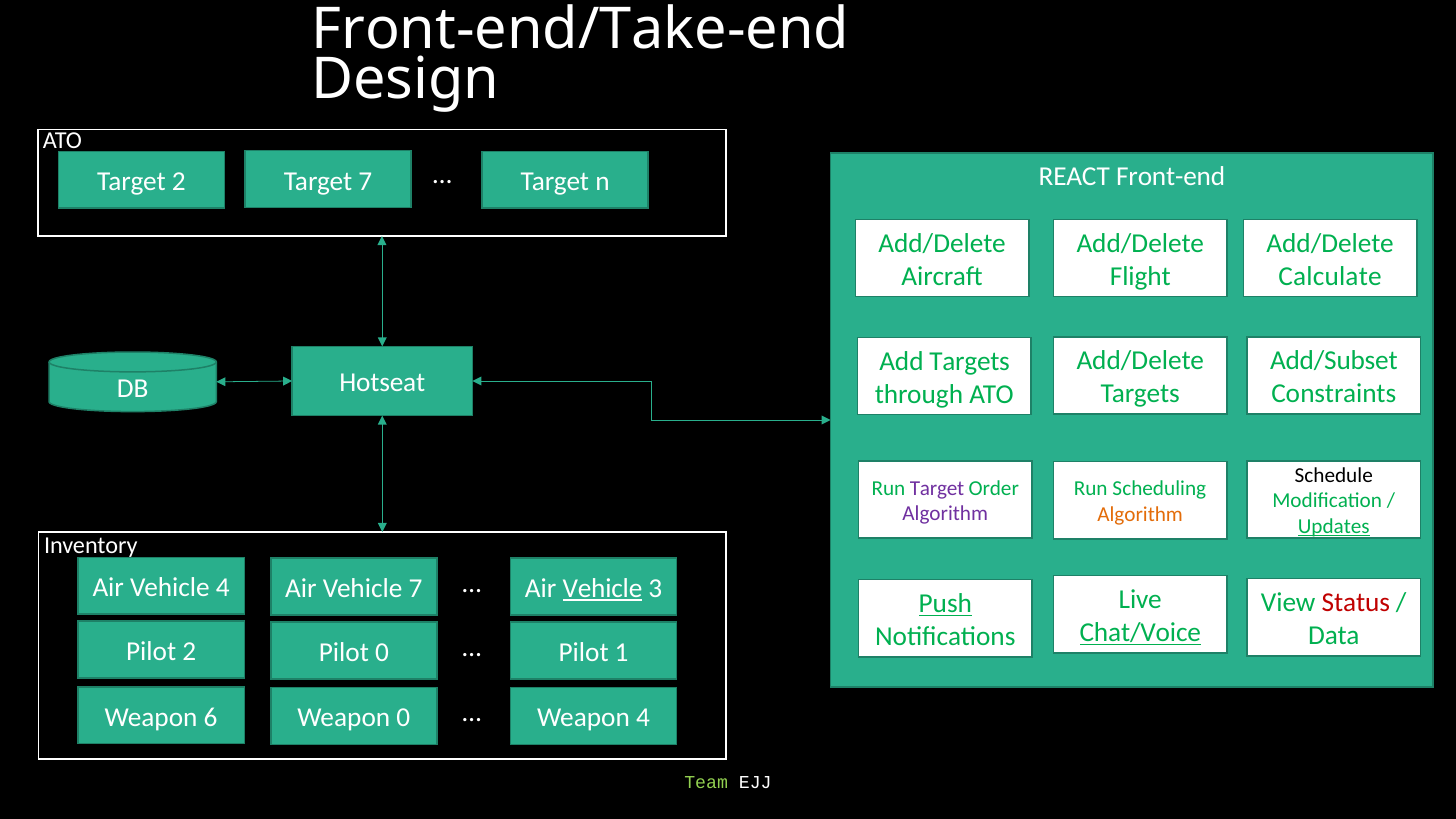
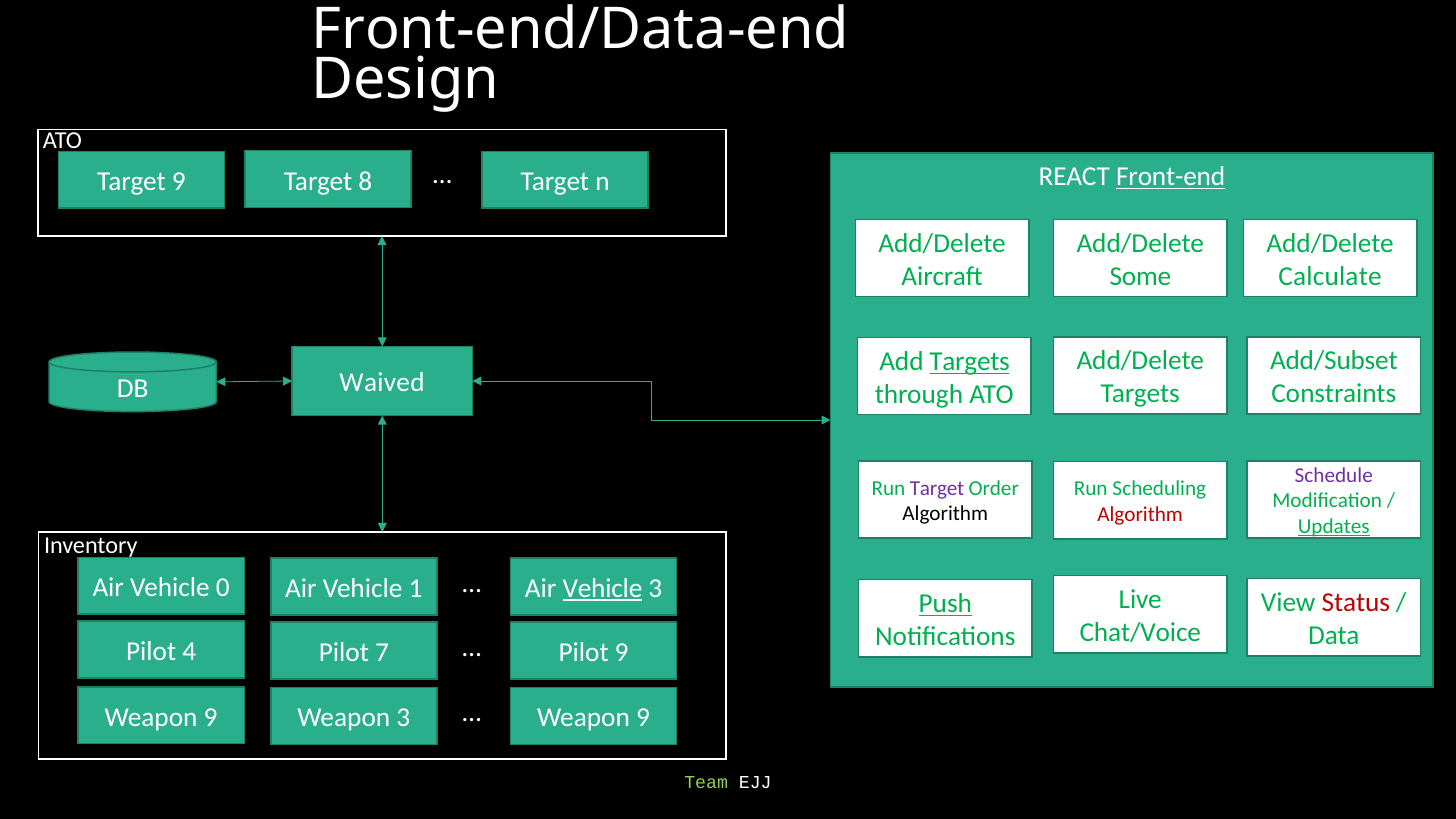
Front-end/Take-end: Front-end/Take-end -> Front-end/Data-end (580, 30)
Front-end underline: none -> present (1171, 177)
Target 2: 2 -> 9 (179, 182)
Target 7: 7 -> 8 (365, 181)
Flight: Flight -> Some (1140, 276)
Targets underline: none -> present (970, 362)
Hotseat: Hotseat -> Waived (382, 383)
Schedule colour: black -> purple (1334, 475)
Algorithm colour: purple -> black (945, 514)
Algorithm colour: orange -> red (1140, 514)
Vehicle 4: 4 -> 0 (223, 588)
Vehicle 7: 7 -> 1 (416, 589)
Chat/Voice underline: present -> none (1140, 633)
Pilot 2: 2 -> 4 (189, 652)
Pilot 0: 0 -> 7 (382, 652)
Pilot 1: 1 -> 9 (622, 652)
6: 6 -> 9 (211, 717)
Weapon 0: 0 -> 3 (403, 718)
4: 4 -> 9 (643, 718)
